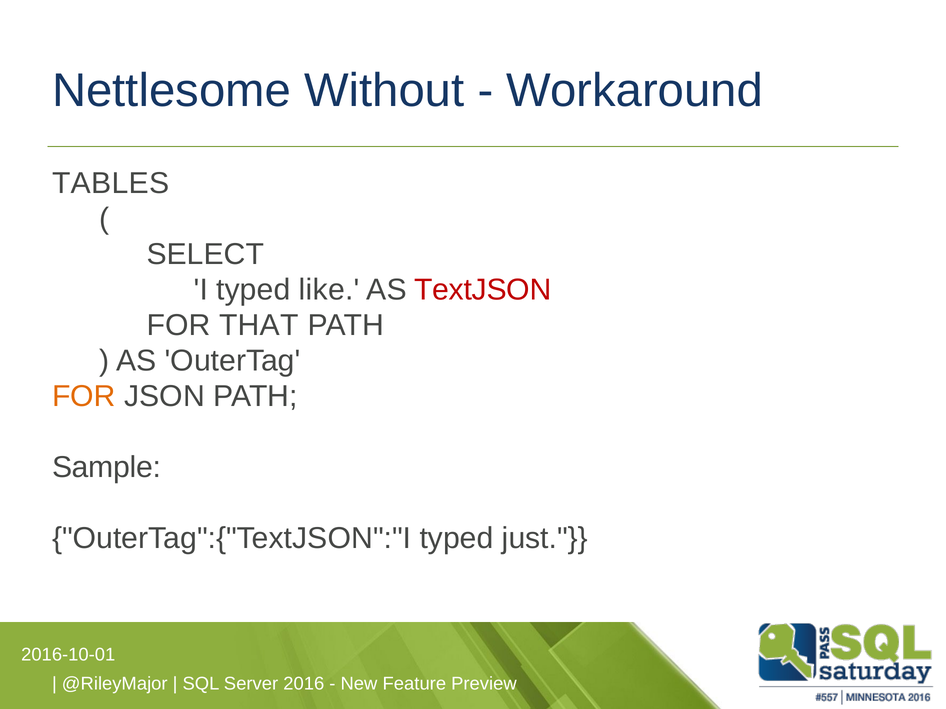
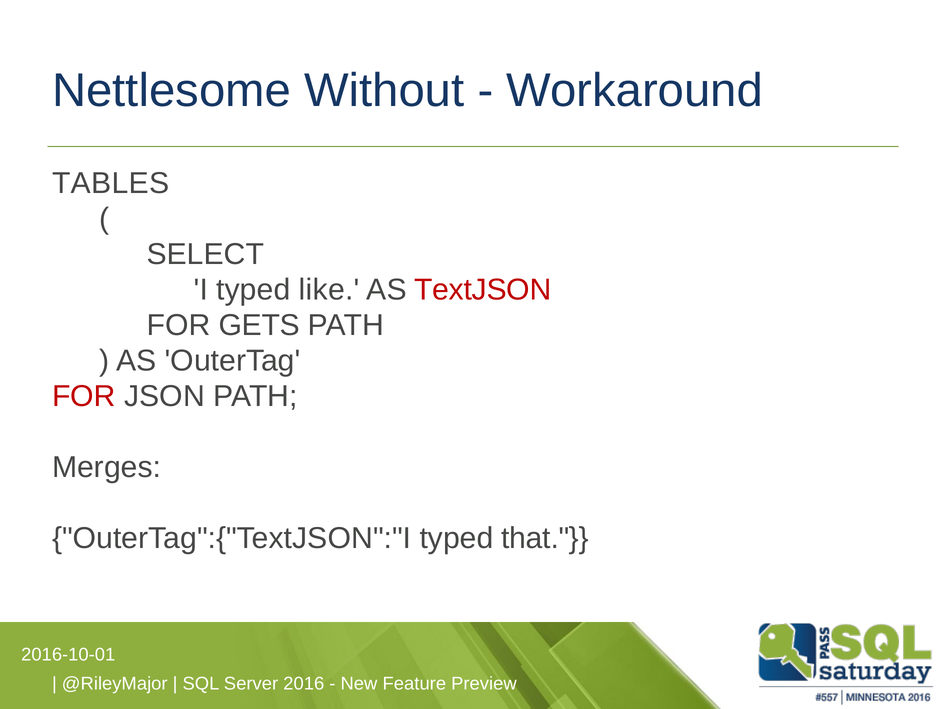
THAT: THAT -> GETS (259, 326)
FOR colour: orange -> red (84, 397)
Sample: Sample -> Merges (107, 468)
just: just -> that (545, 539)
